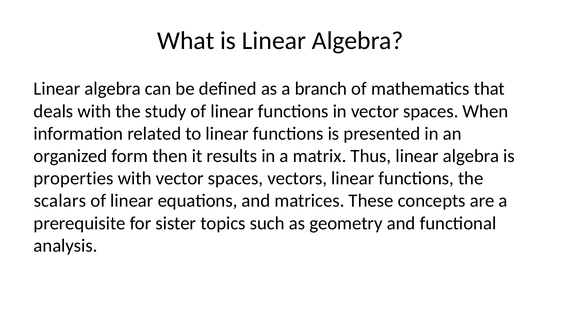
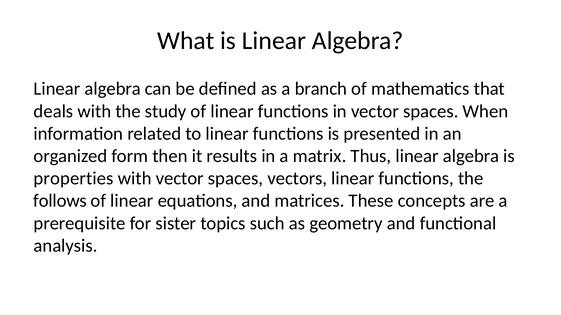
scalars: scalars -> follows (60, 201)
